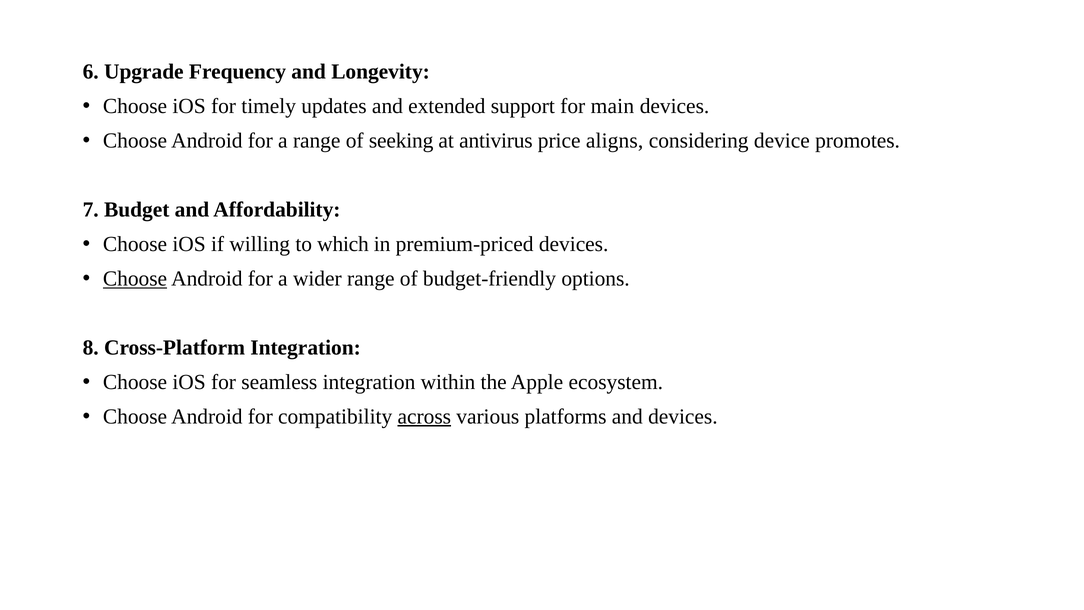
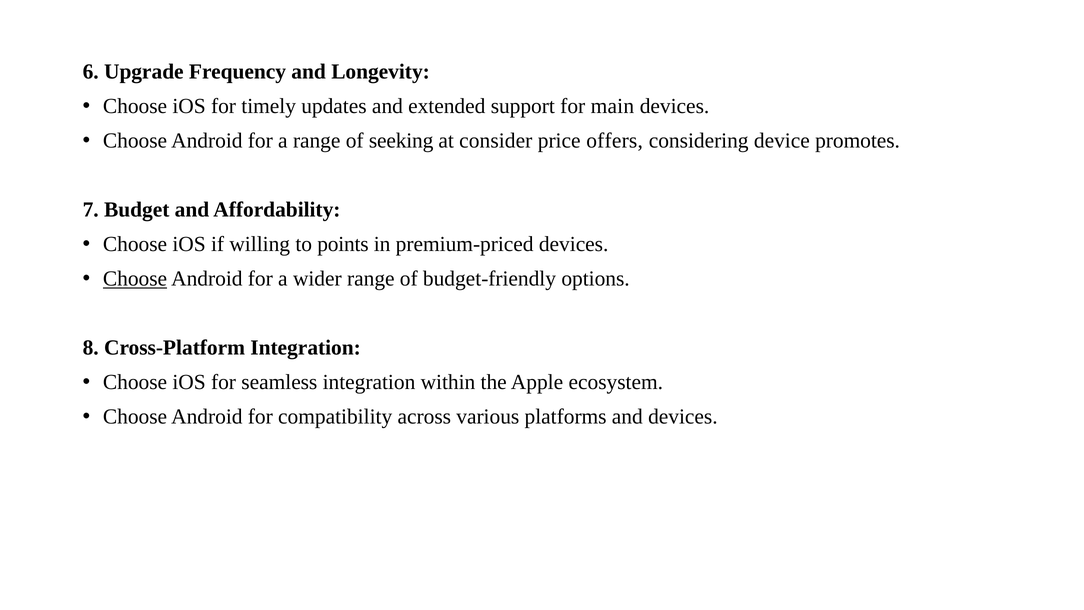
antivirus: antivirus -> consider (496, 141)
aligns: aligns -> offers (615, 141)
which: which -> points (343, 244)
across underline: present -> none (424, 416)
